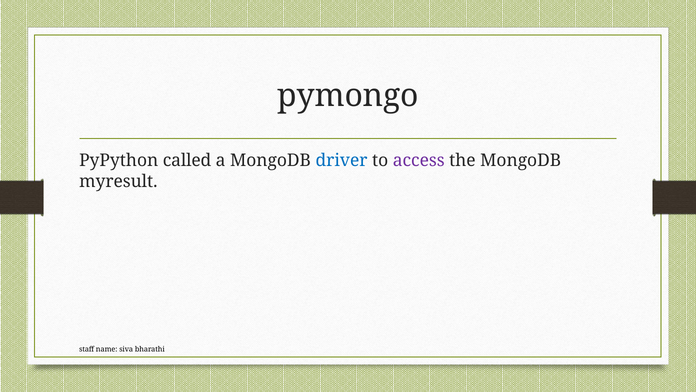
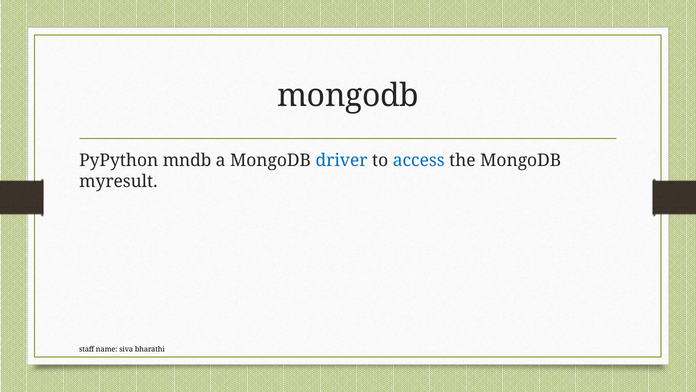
pymongo: pymongo -> mongodb (348, 95)
called: called -> mndb (187, 160)
access colour: purple -> blue (419, 160)
